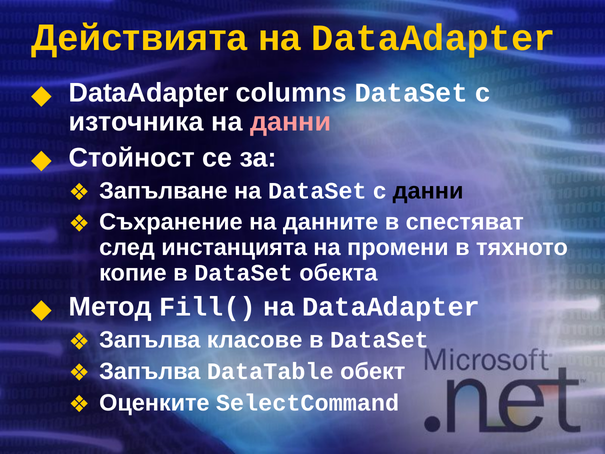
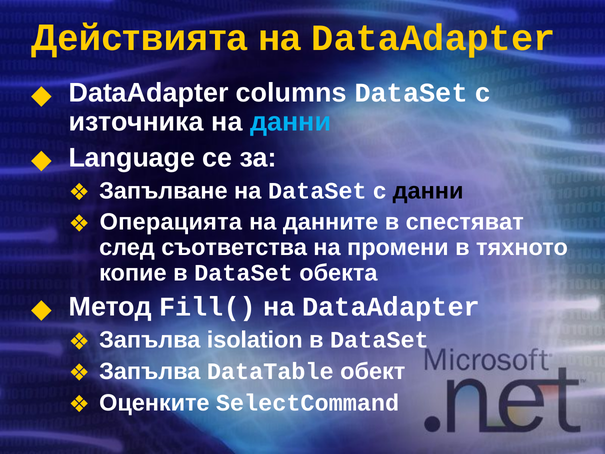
данни colour: pink -> light blue (291, 122)
Стойност: Стойност -> Language (132, 158)
Съхранение: Съхранение -> Операцията (171, 222)
инстанцията: инстанцията -> съответства (234, 248)
класове: класове -> isolation (255, 340)
